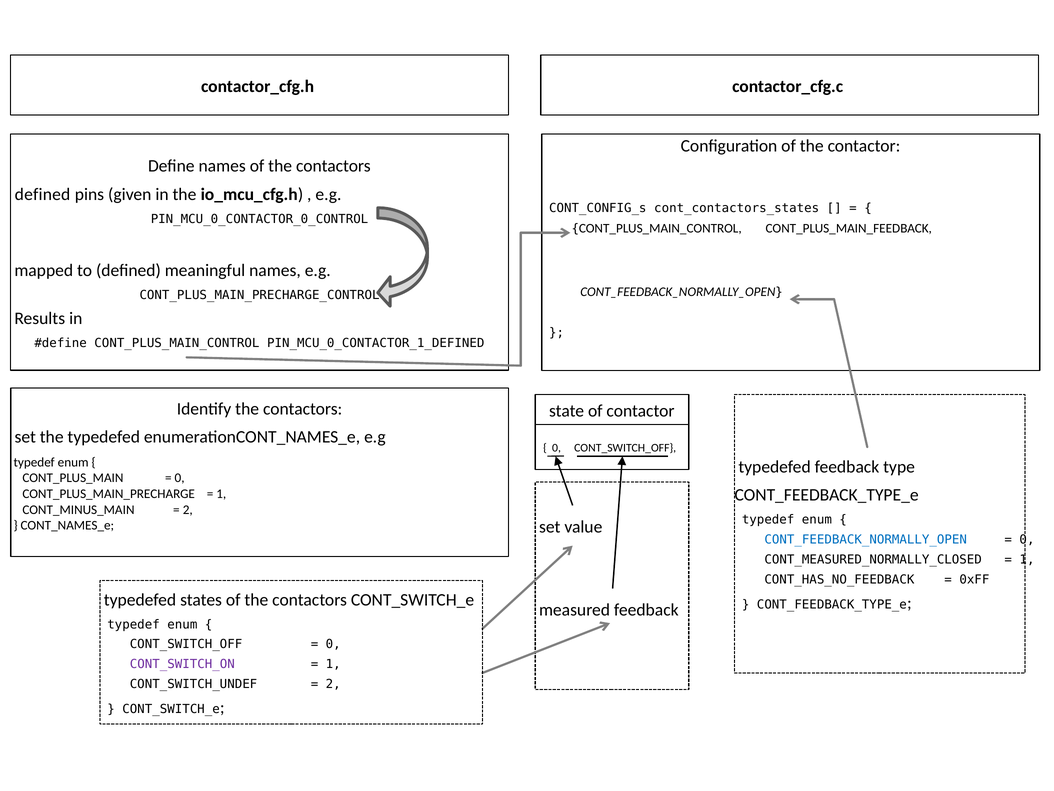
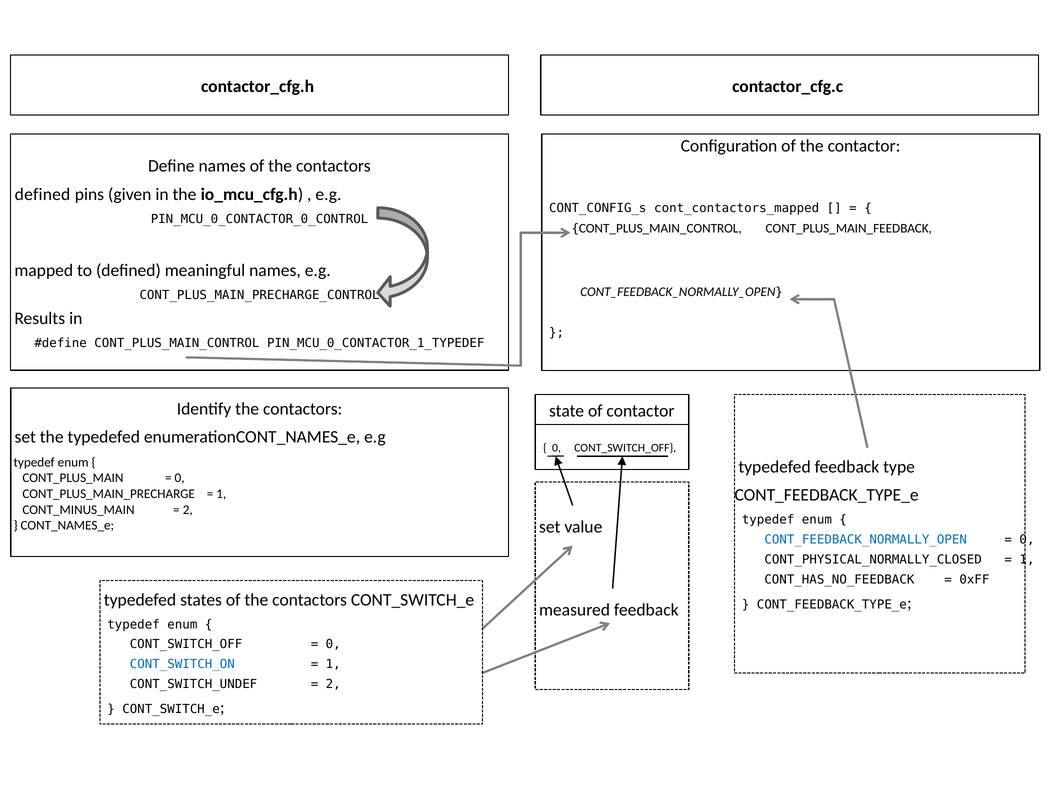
cont_contactors_states: cont_contactors_states -> cont_contactors_mapped (737, 208)
PIN_MCU_0_CONTACTOR_1_DEFINED: PIN_MCU_0_CONTACTOR_1_DEFINED -> PIN_MCU_0_CONTACTOR_1_TYPEDEF (376, 343)
CONT_MEASURED_NORMALLY_CLOSED: CONT_MEASURED_NORMALLY_CLOSED -> CONT_PHYSICAL_NORMALLY_CLOSED (873, 559)
CONT_SWITCH_ON colour: purple -> blue (182, 664)
